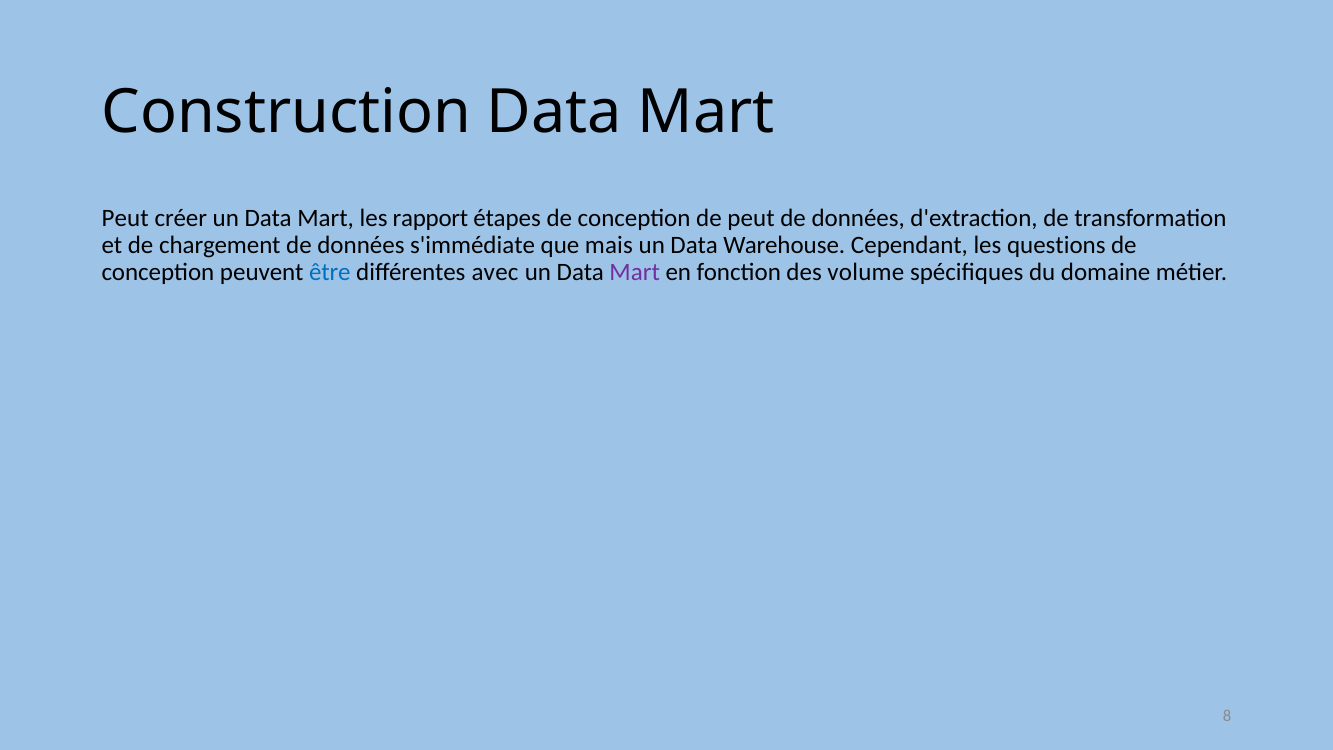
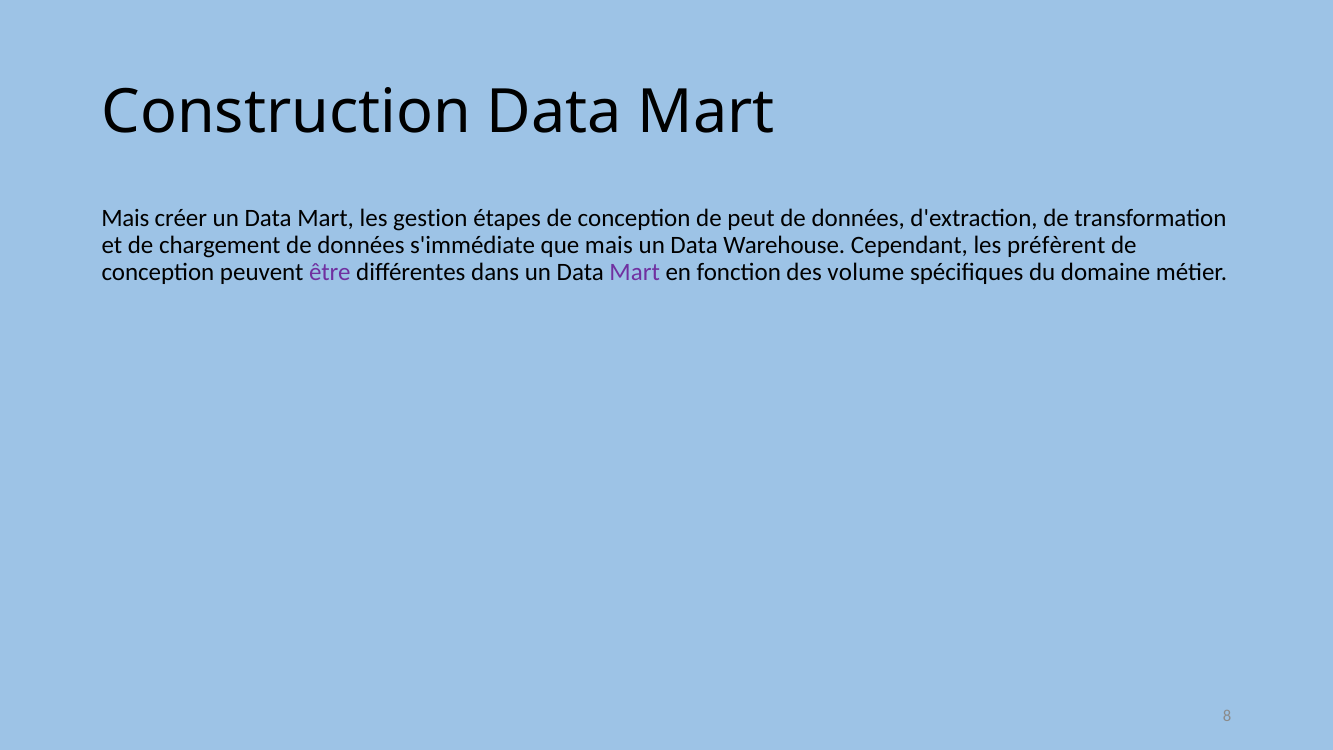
Peut: Peut -> Mais (125, 218)
rapport: rapport -> gestion (430, 218)
questions: questions -> préfèrent (1056, 245)
être colour: blue -> purple (330, 272)
avec: avec -> dans (495, 272)
